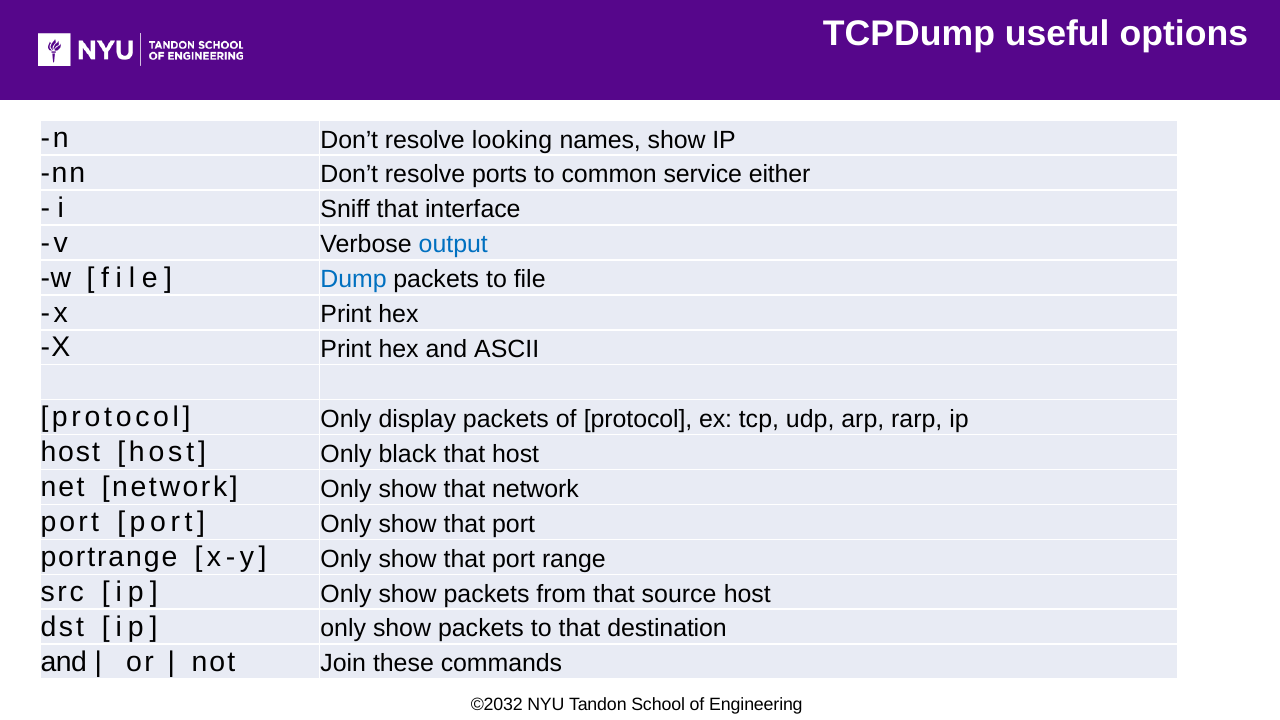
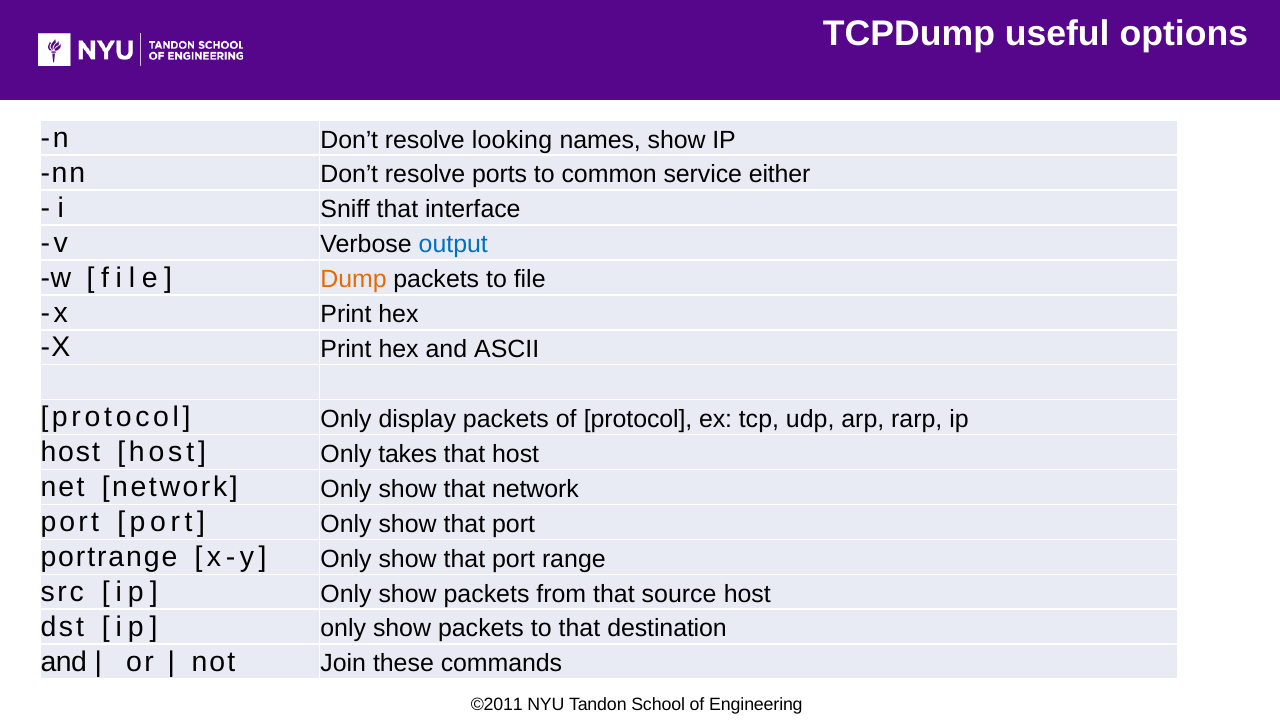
Dump colour: blue -> orange (354, 280)
black: black -> takes (408, 454)
©2032: ©2032 -> ©2011 (497, 705)
